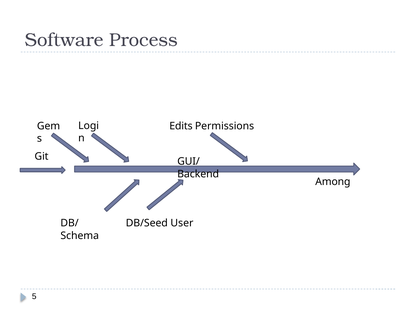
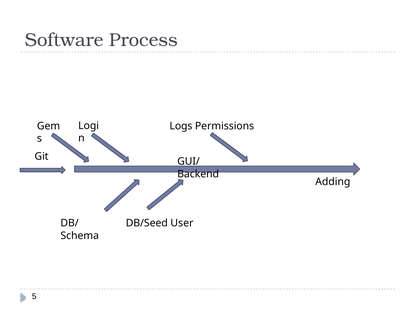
Edits: Edits -> Logs (181, 126)
Among: Among -> Adding (333, 182)
